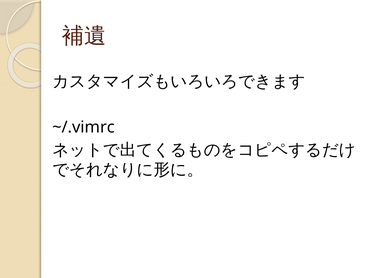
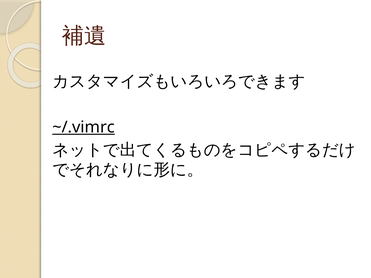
~/.vimrc underline: none -> present (83, 127)
